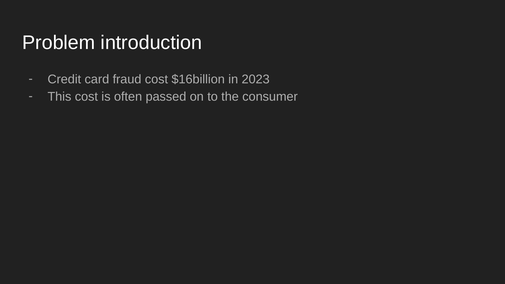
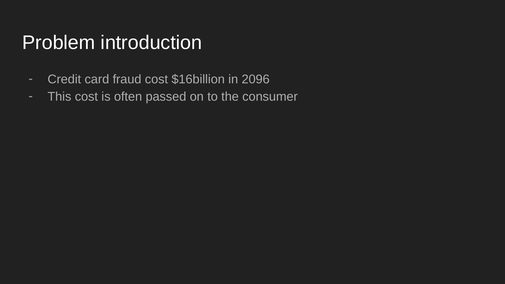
2023: 2023 -> 2096 (256, 79)
